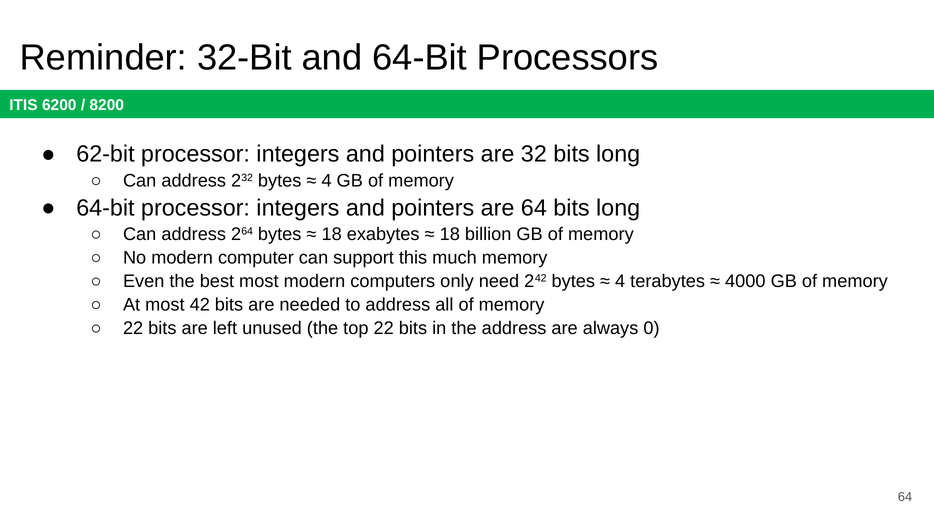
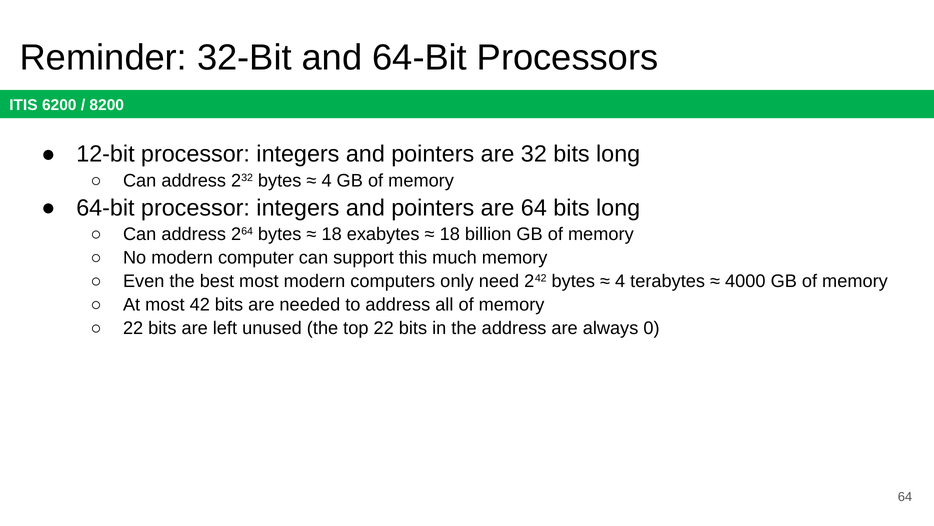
62-bit: 62-bit -> 12-bit (105, 154)
